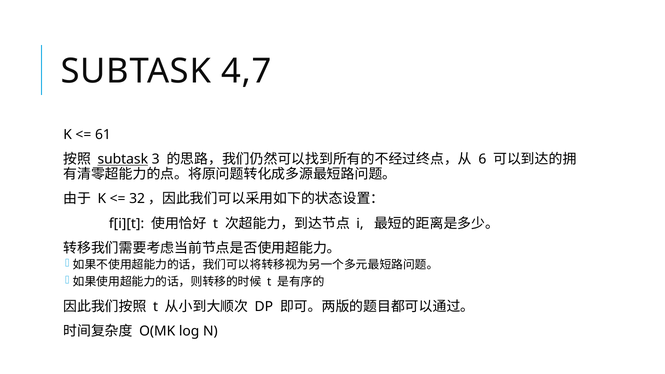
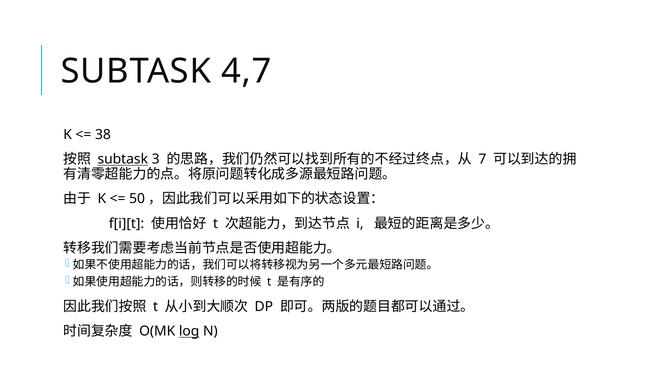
61: 61 -> 38 (103, 135)
6: 6 -> 7 (482, 159)
32: 32 -> 50 (137, 199)
log underline: none -> present (189, 331)
